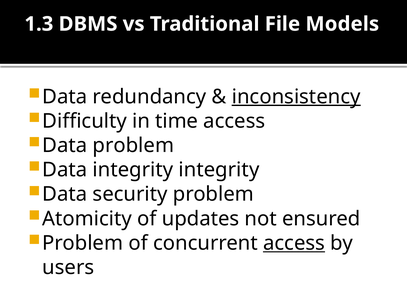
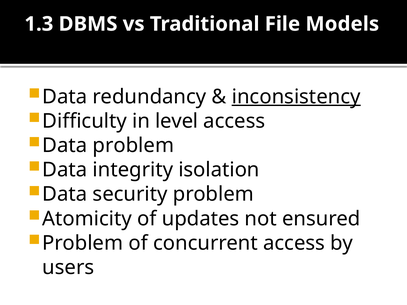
time: time -> level (177, 121)
integrity integrity: integrity -> isolation (219, 170)
access underline: present -> none (294, 243)
